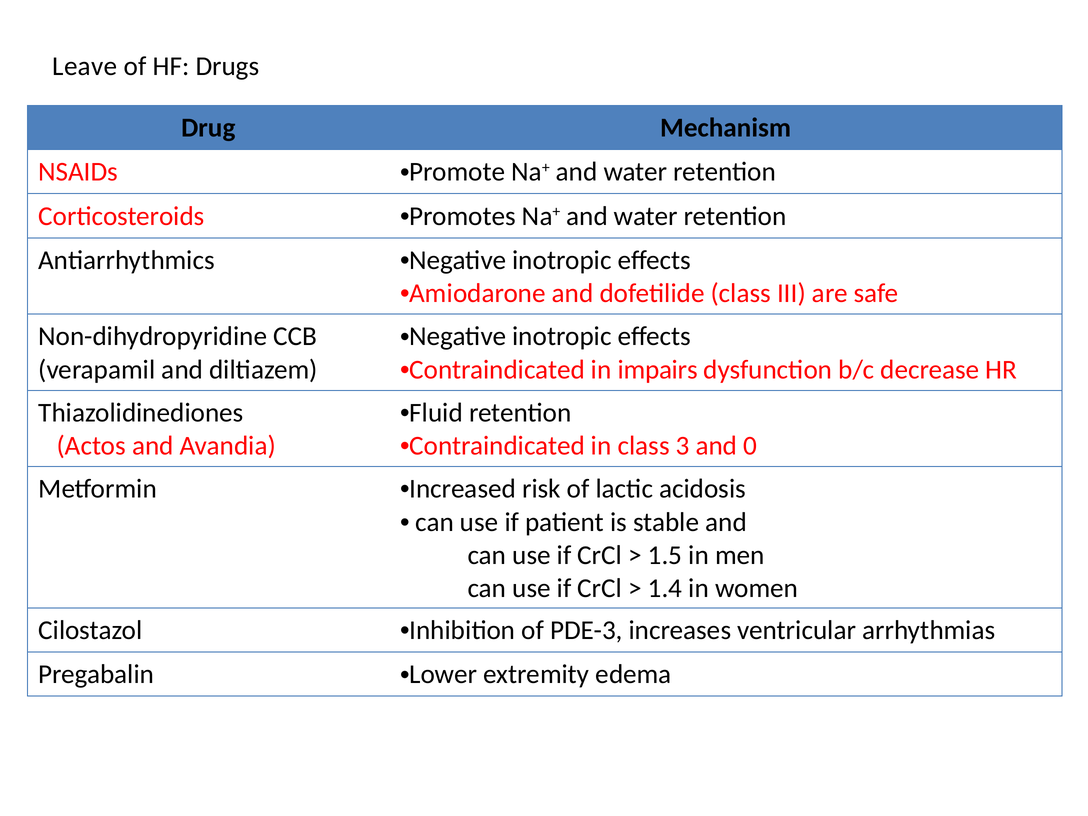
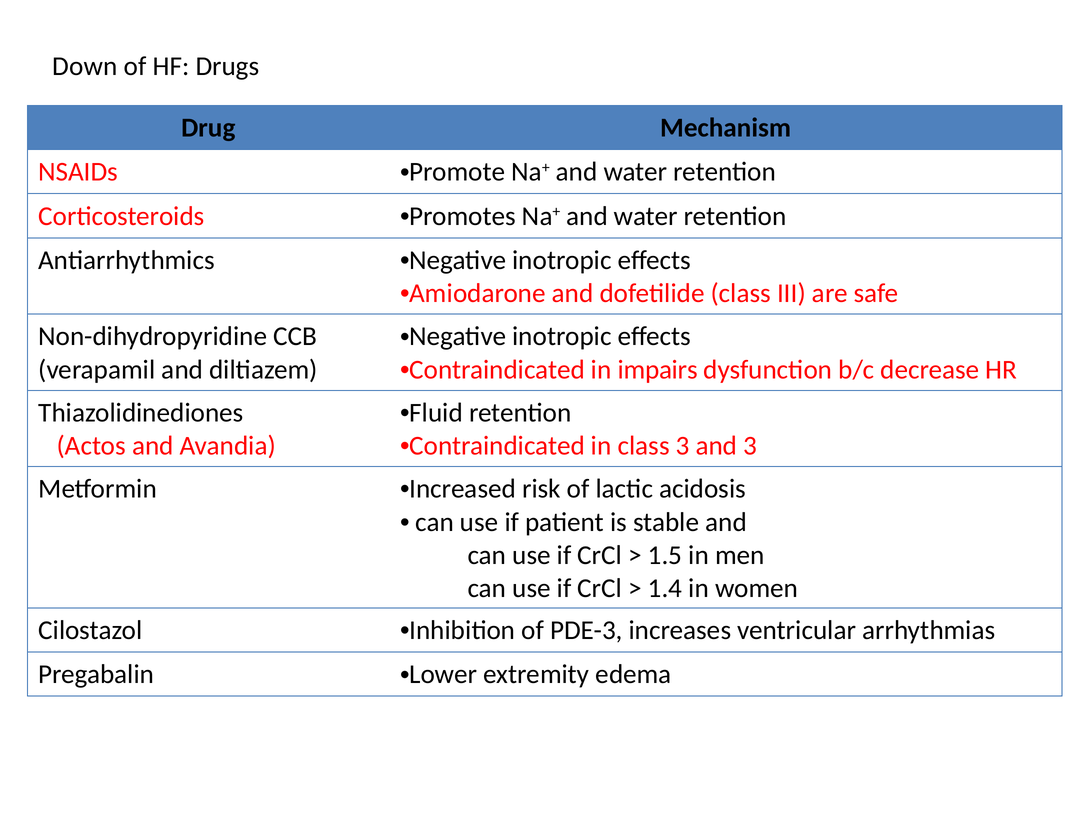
Leave: Leave -> Down (85, 66)
and 0: 0 -> 3 (750, 446)
